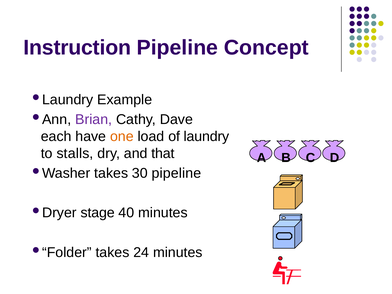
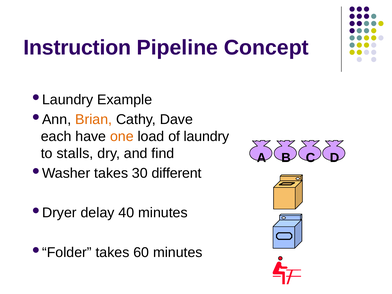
Brian colour: purple -> orange (94, 119)
that: that -> find (163, 153)
30 pipeline: pipeline -> different (177, 173)
stage: stage -> delay (98, 213)
24: 24 -> 60 (141, 252)
